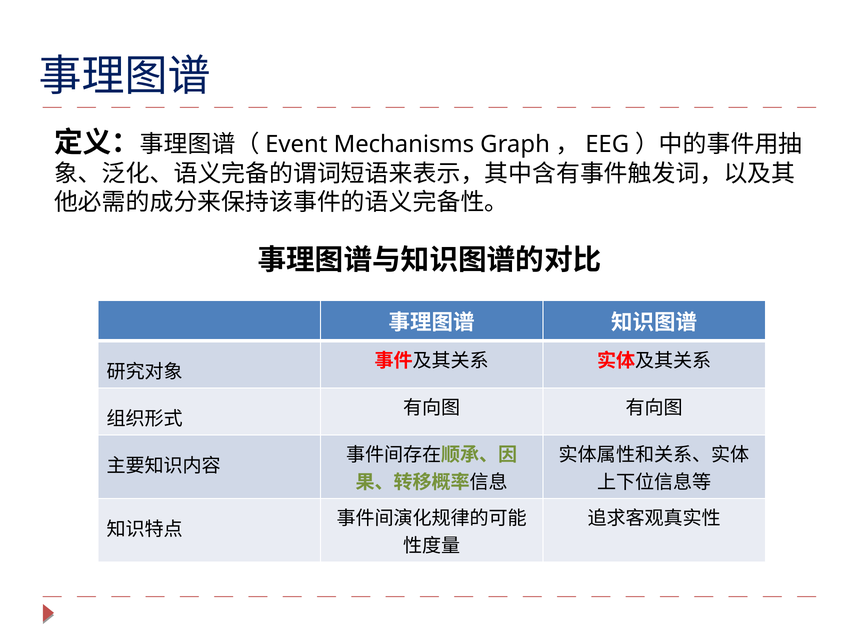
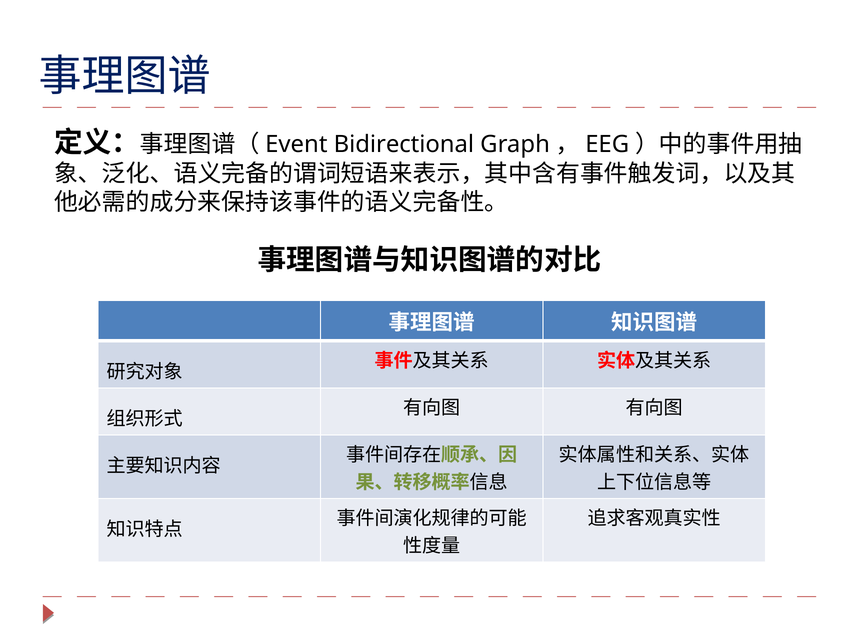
Mechanisms: Mechanisms -> Bidirectional (404, 144)
